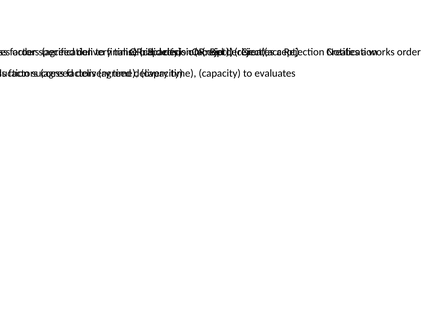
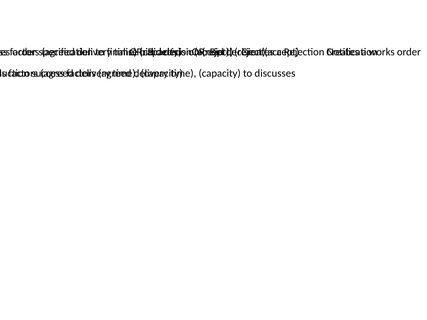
to evaluates: evaluates -> discusses (275, 73)
